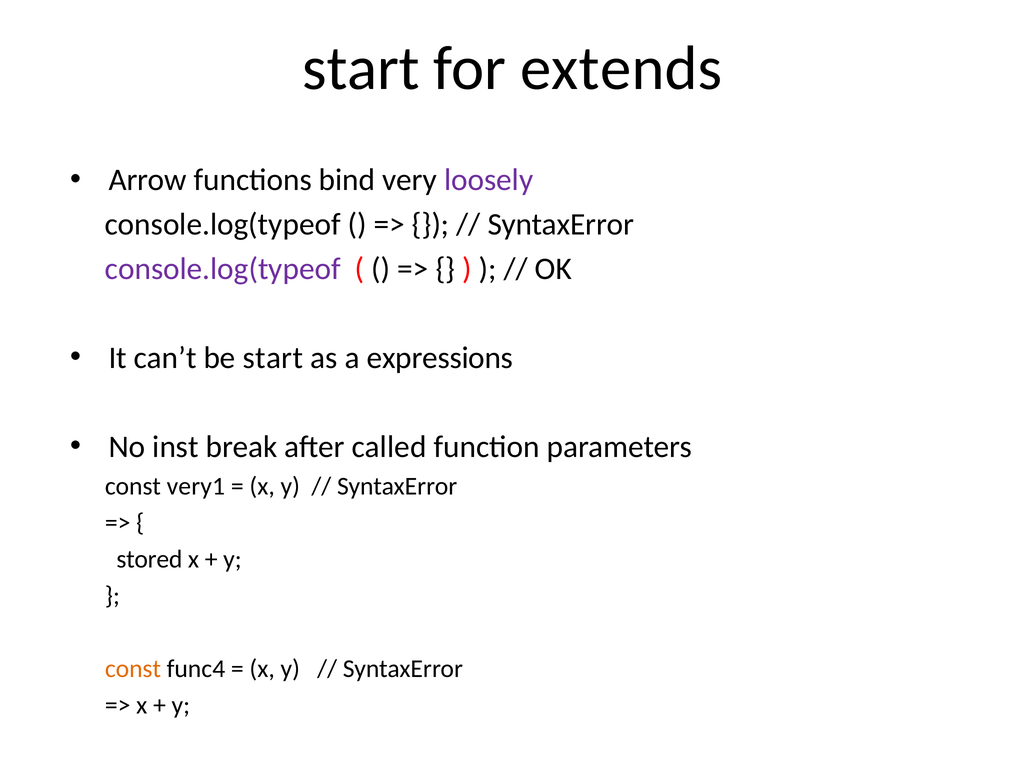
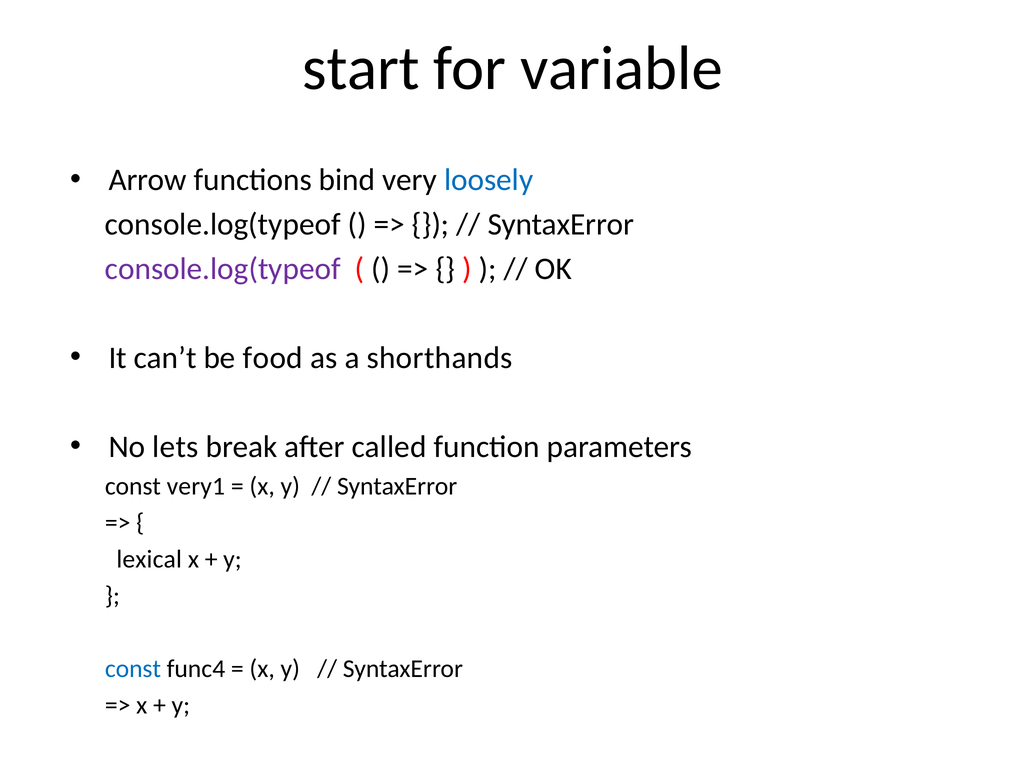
extends: extends -> variable (621, 69)
loosely colour: purple -> blue (489, 180)
be start: start -> food (273, 358)
expressions: expressions -> shorthands (440, 358)
inst: inst -> lets (175, 447)
stored: stored -> lexical (149, 559)
const colour: orange -> blue (133, 668)
